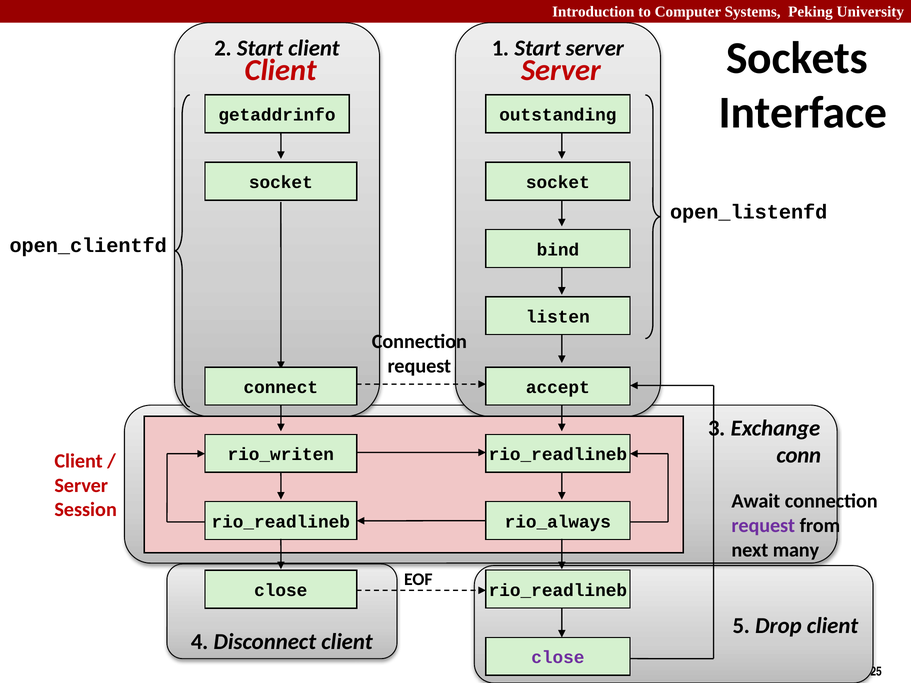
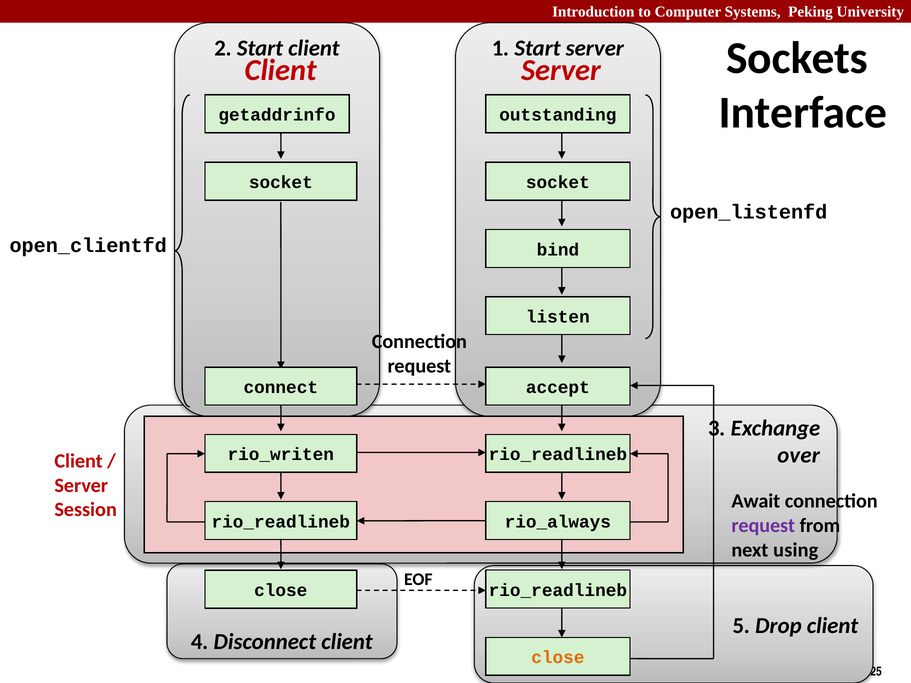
conn: conn -> over (799, 456)
many: many -> using (796, 550)
close colour: purple -> orange (558, 658)
